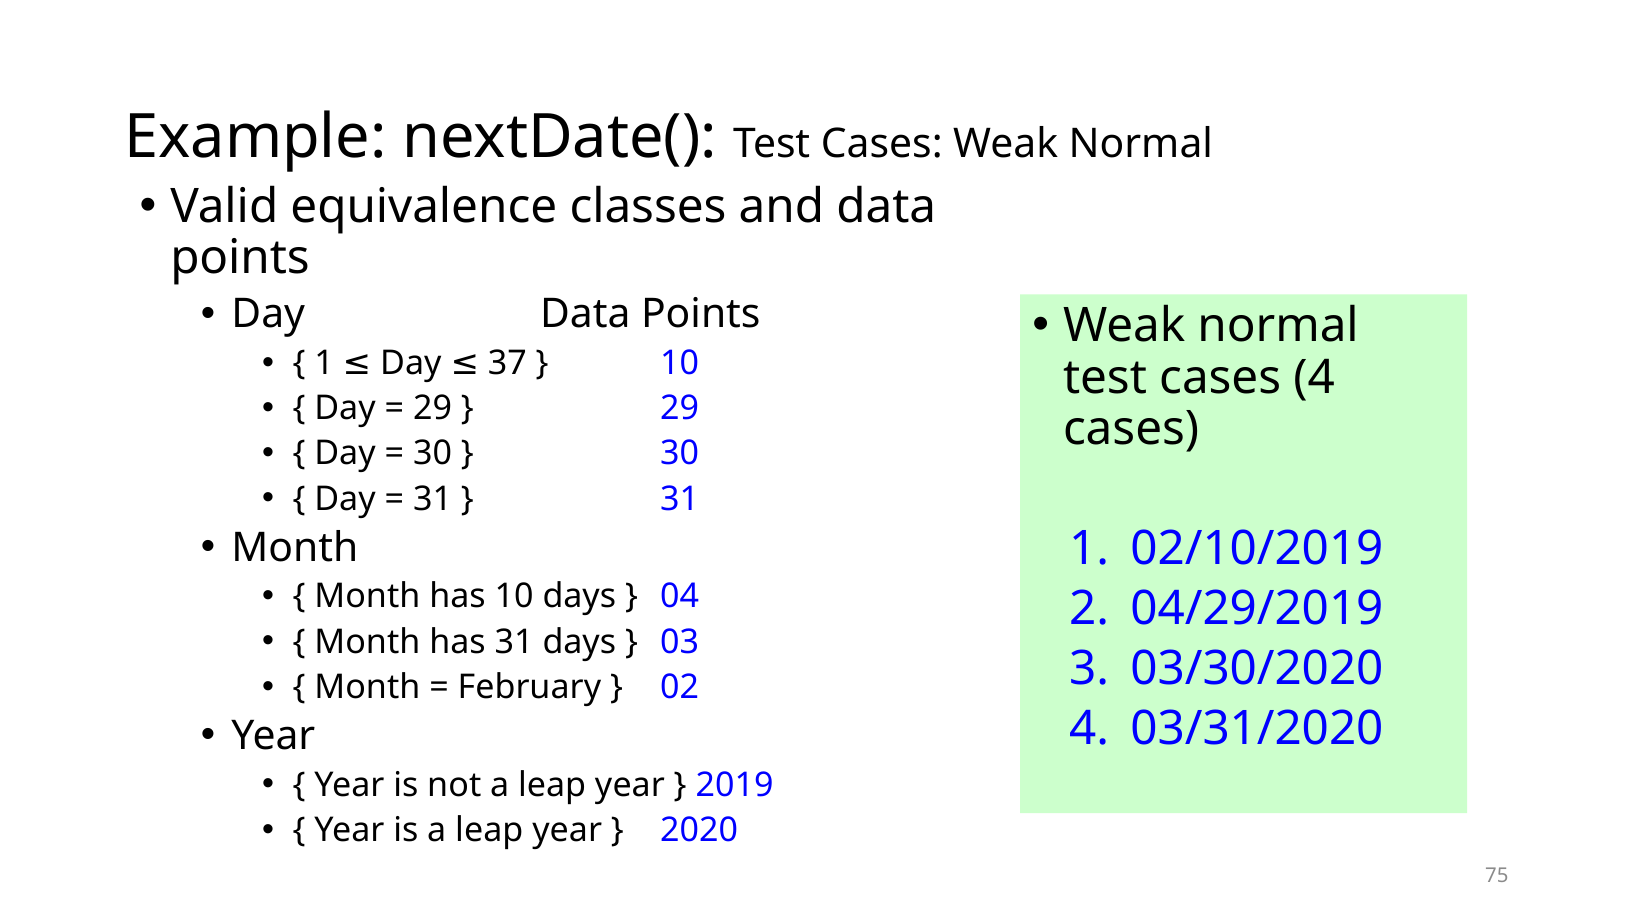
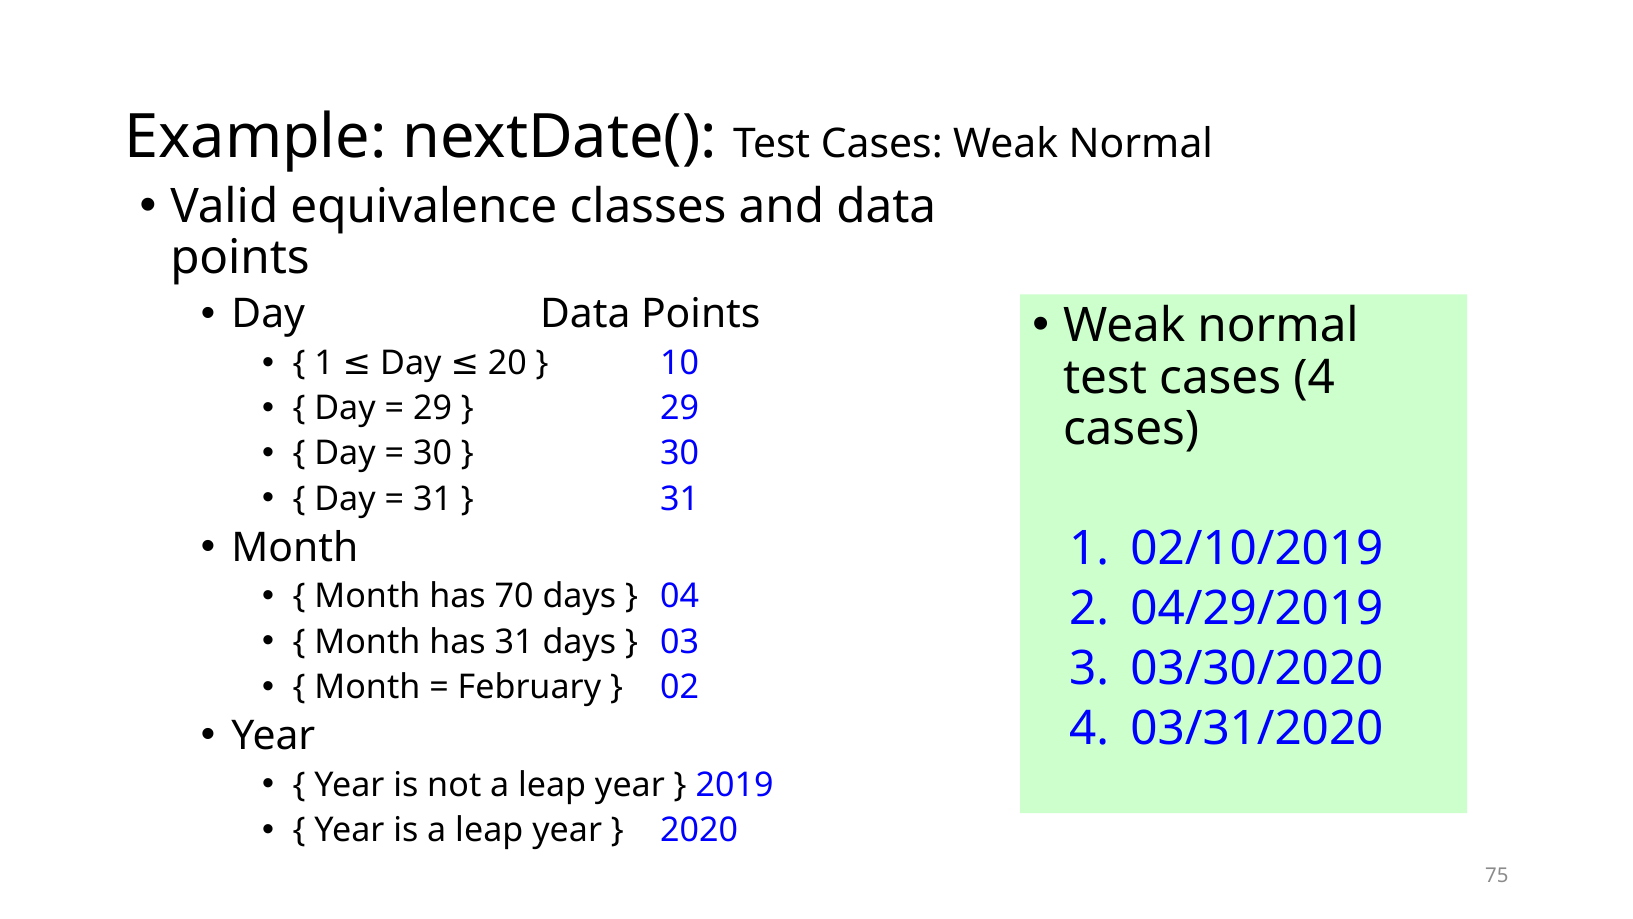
37: 37 -> 20 (507, 363)
has 10: 10 -> 70 (514, 596)
